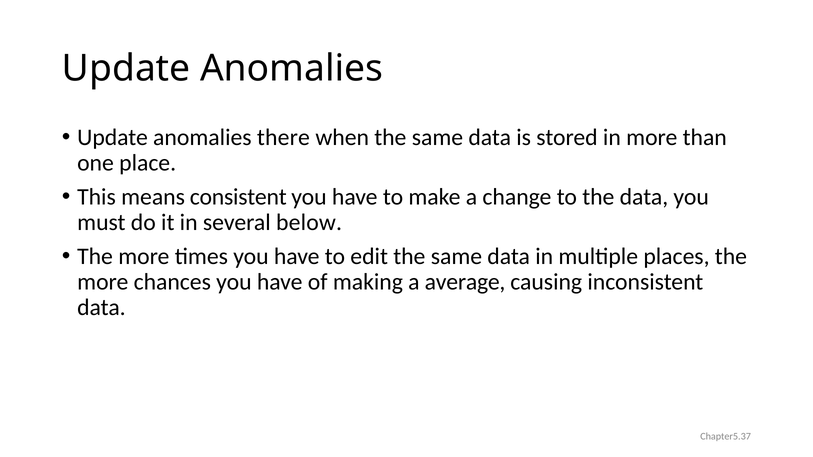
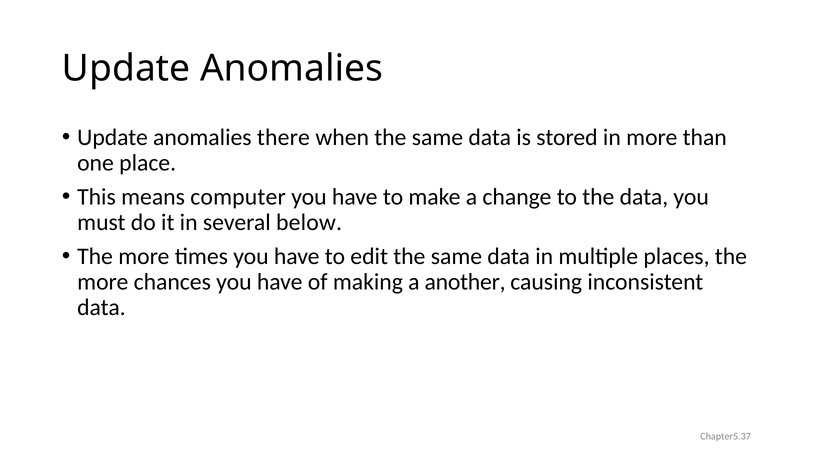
consistent: consistent -> computer (238, 197)
average: average -> another (465, 282)
